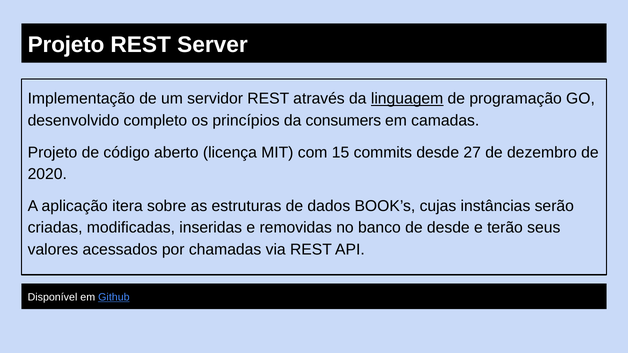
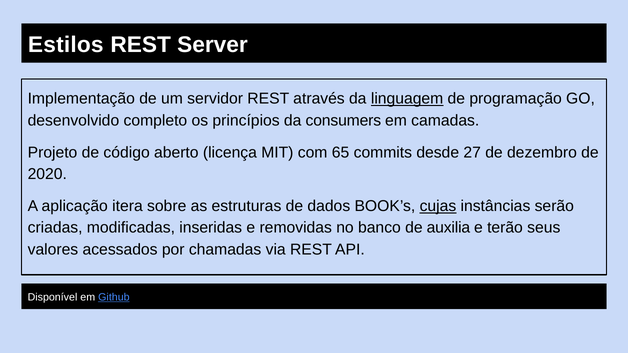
Projeto: Projeto -> Estilos (66, 45)
15: 15 -> 65 (341, 153)
cujas underline: none -> present (438, 206)
de desde: desde -> auxilia (448, 228)
